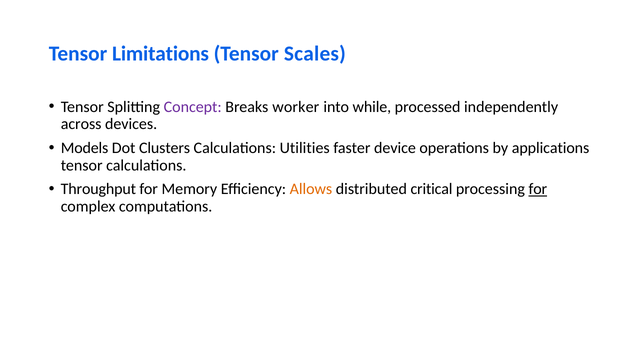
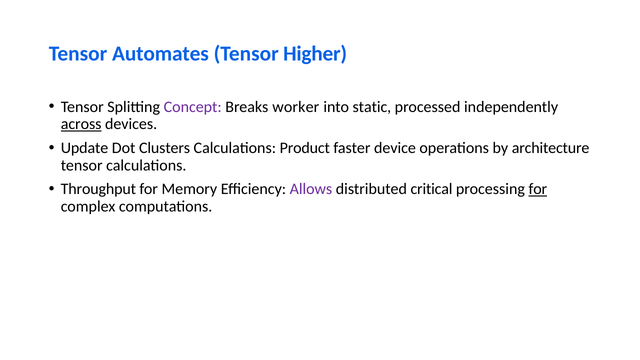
Limitations: Limitations -> Automates (160, 54)
Scales: Scales -> Higher (315, 54)
while: while -> static (372, 107)
across underline: none -> present (81, 124)
Models: Models -> Update (85, 148)
Utilities: Utilities -> Product (305, 148)
applications: applications -> architecture (551, 148)
Allows colour: orange -> purple (311, 189)
